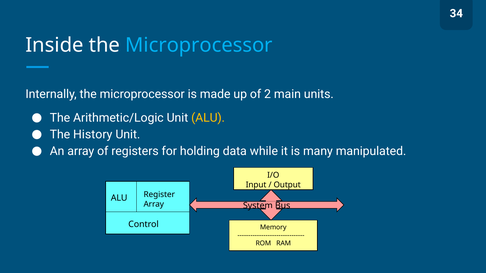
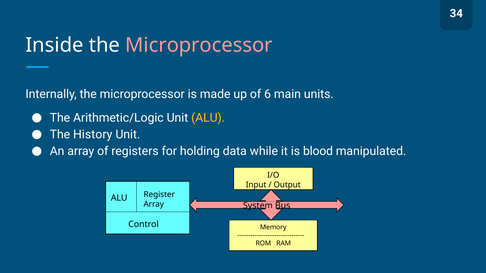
Microprocessor colour: light blue -> pink (199, 45)
2: 2 -> 6 (268, 94)
many: many -> blood (318, 151)
